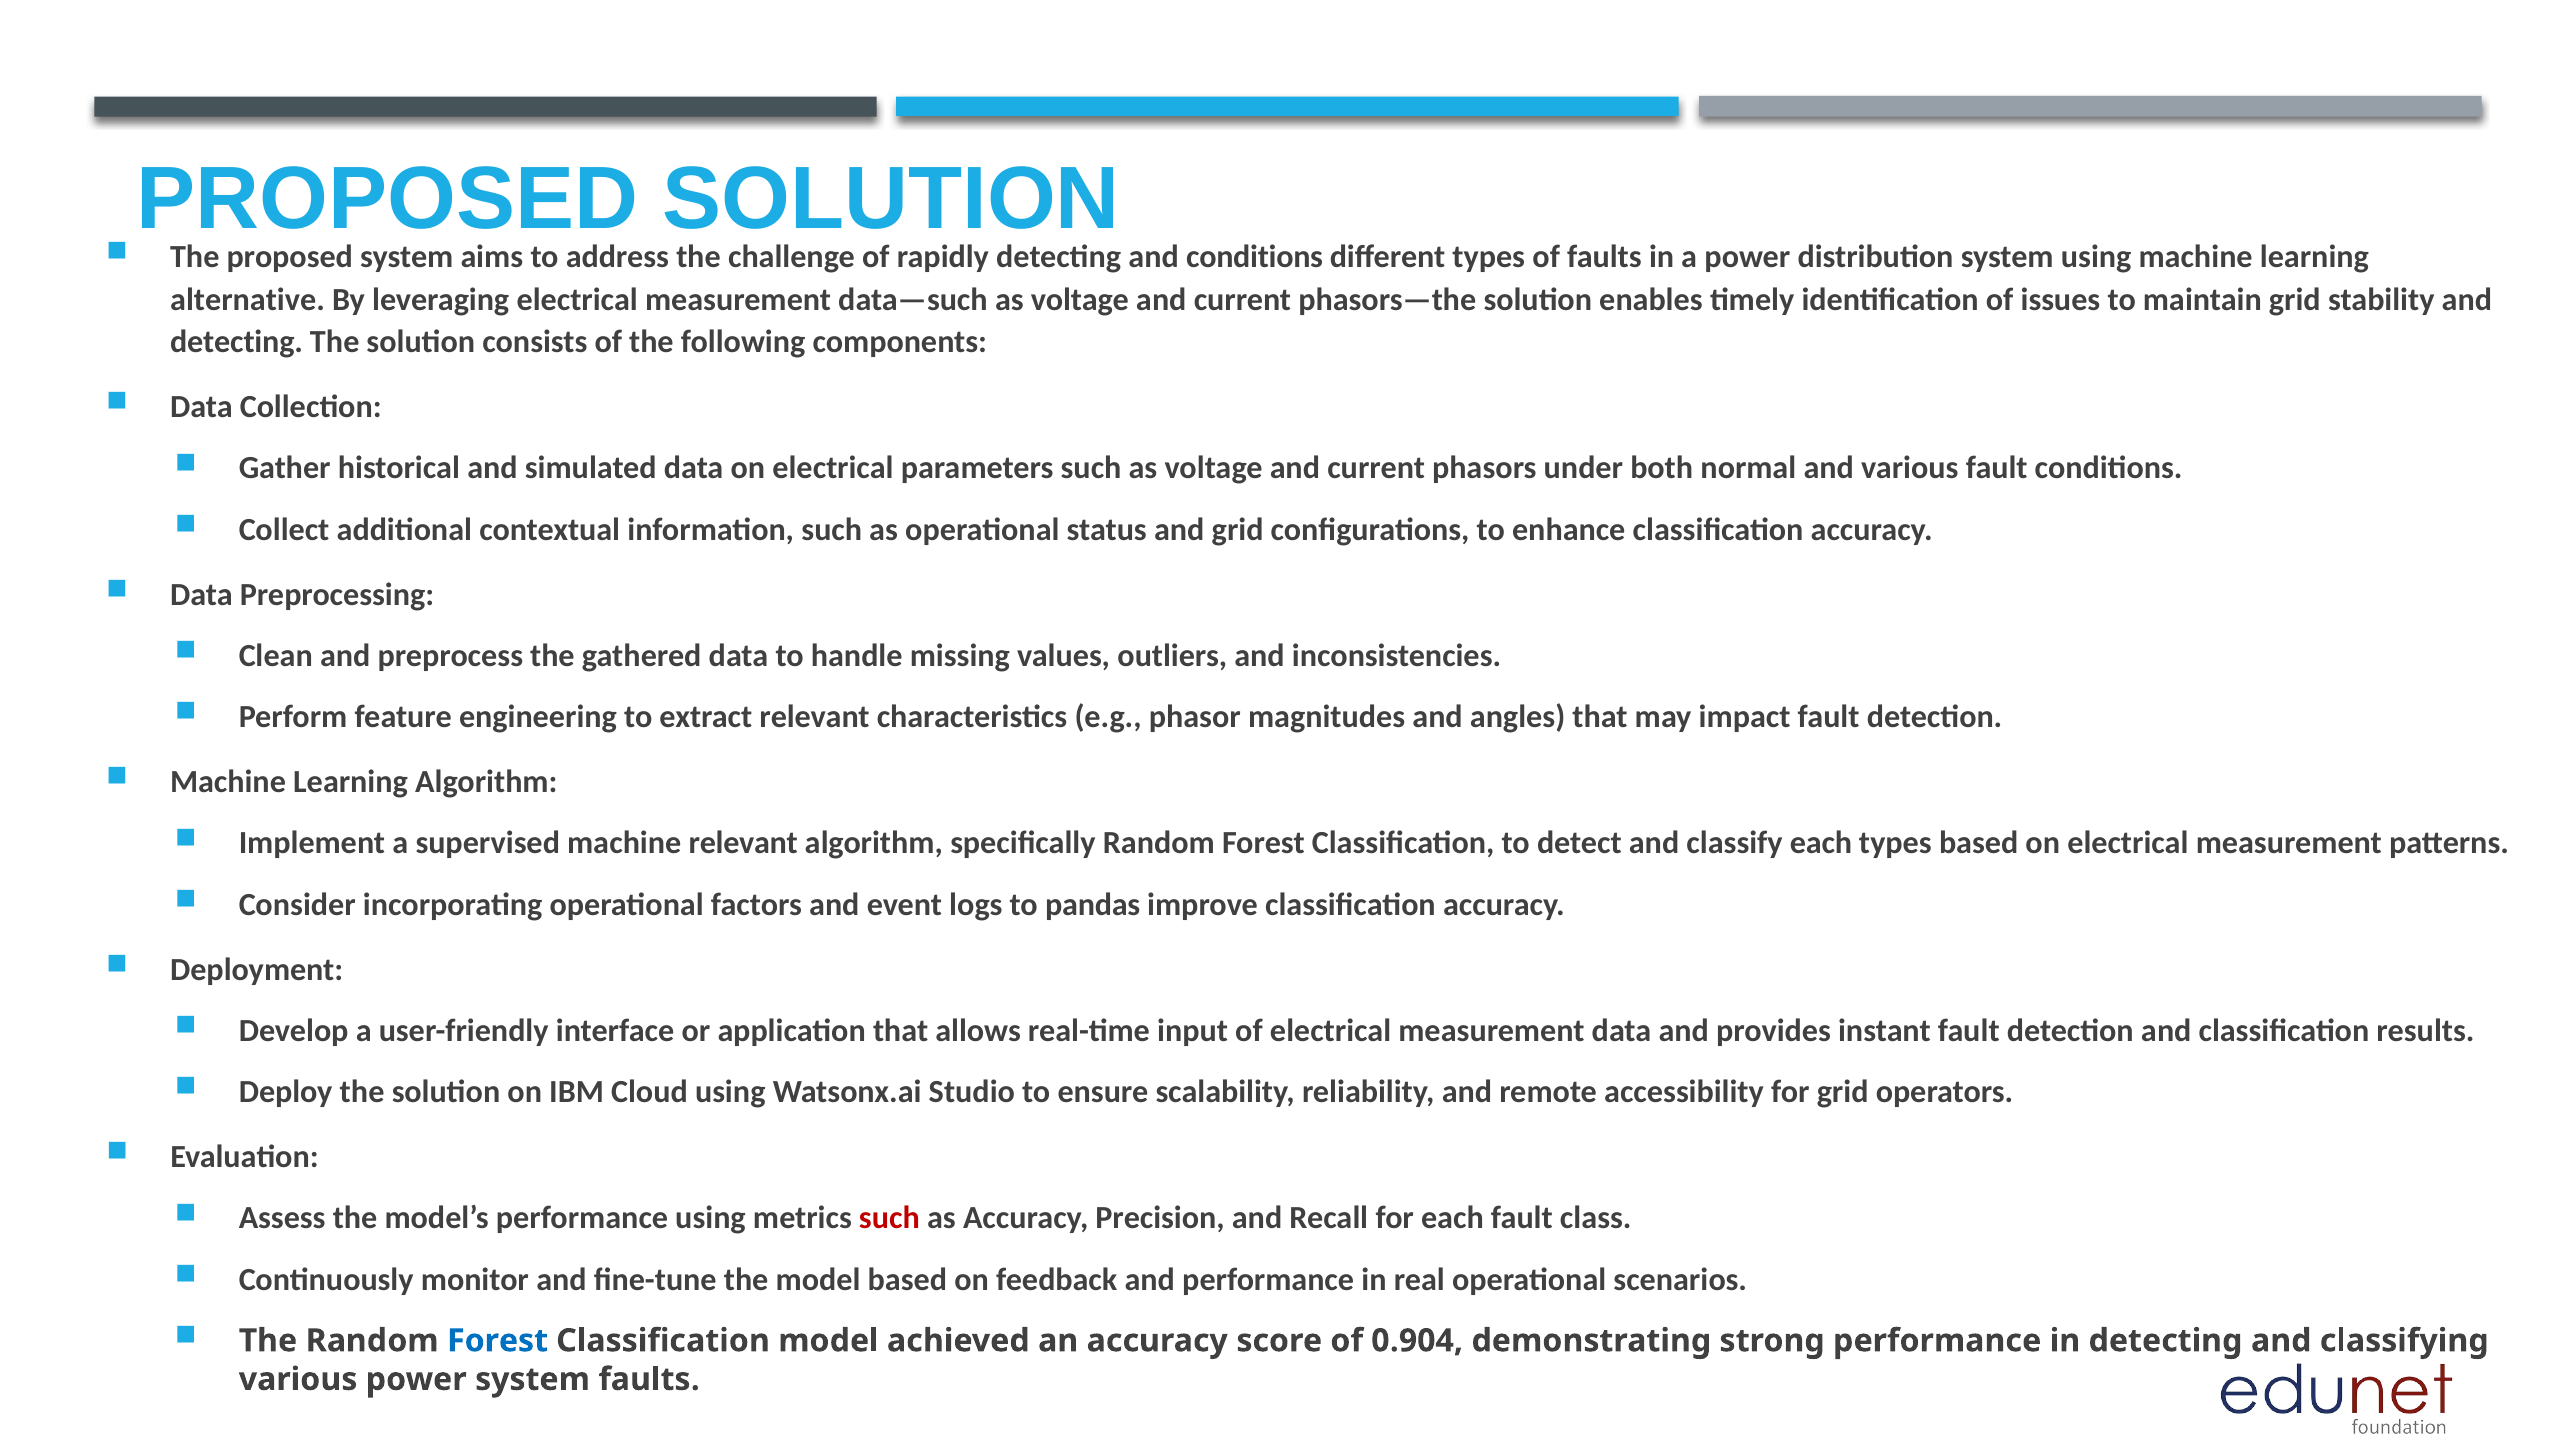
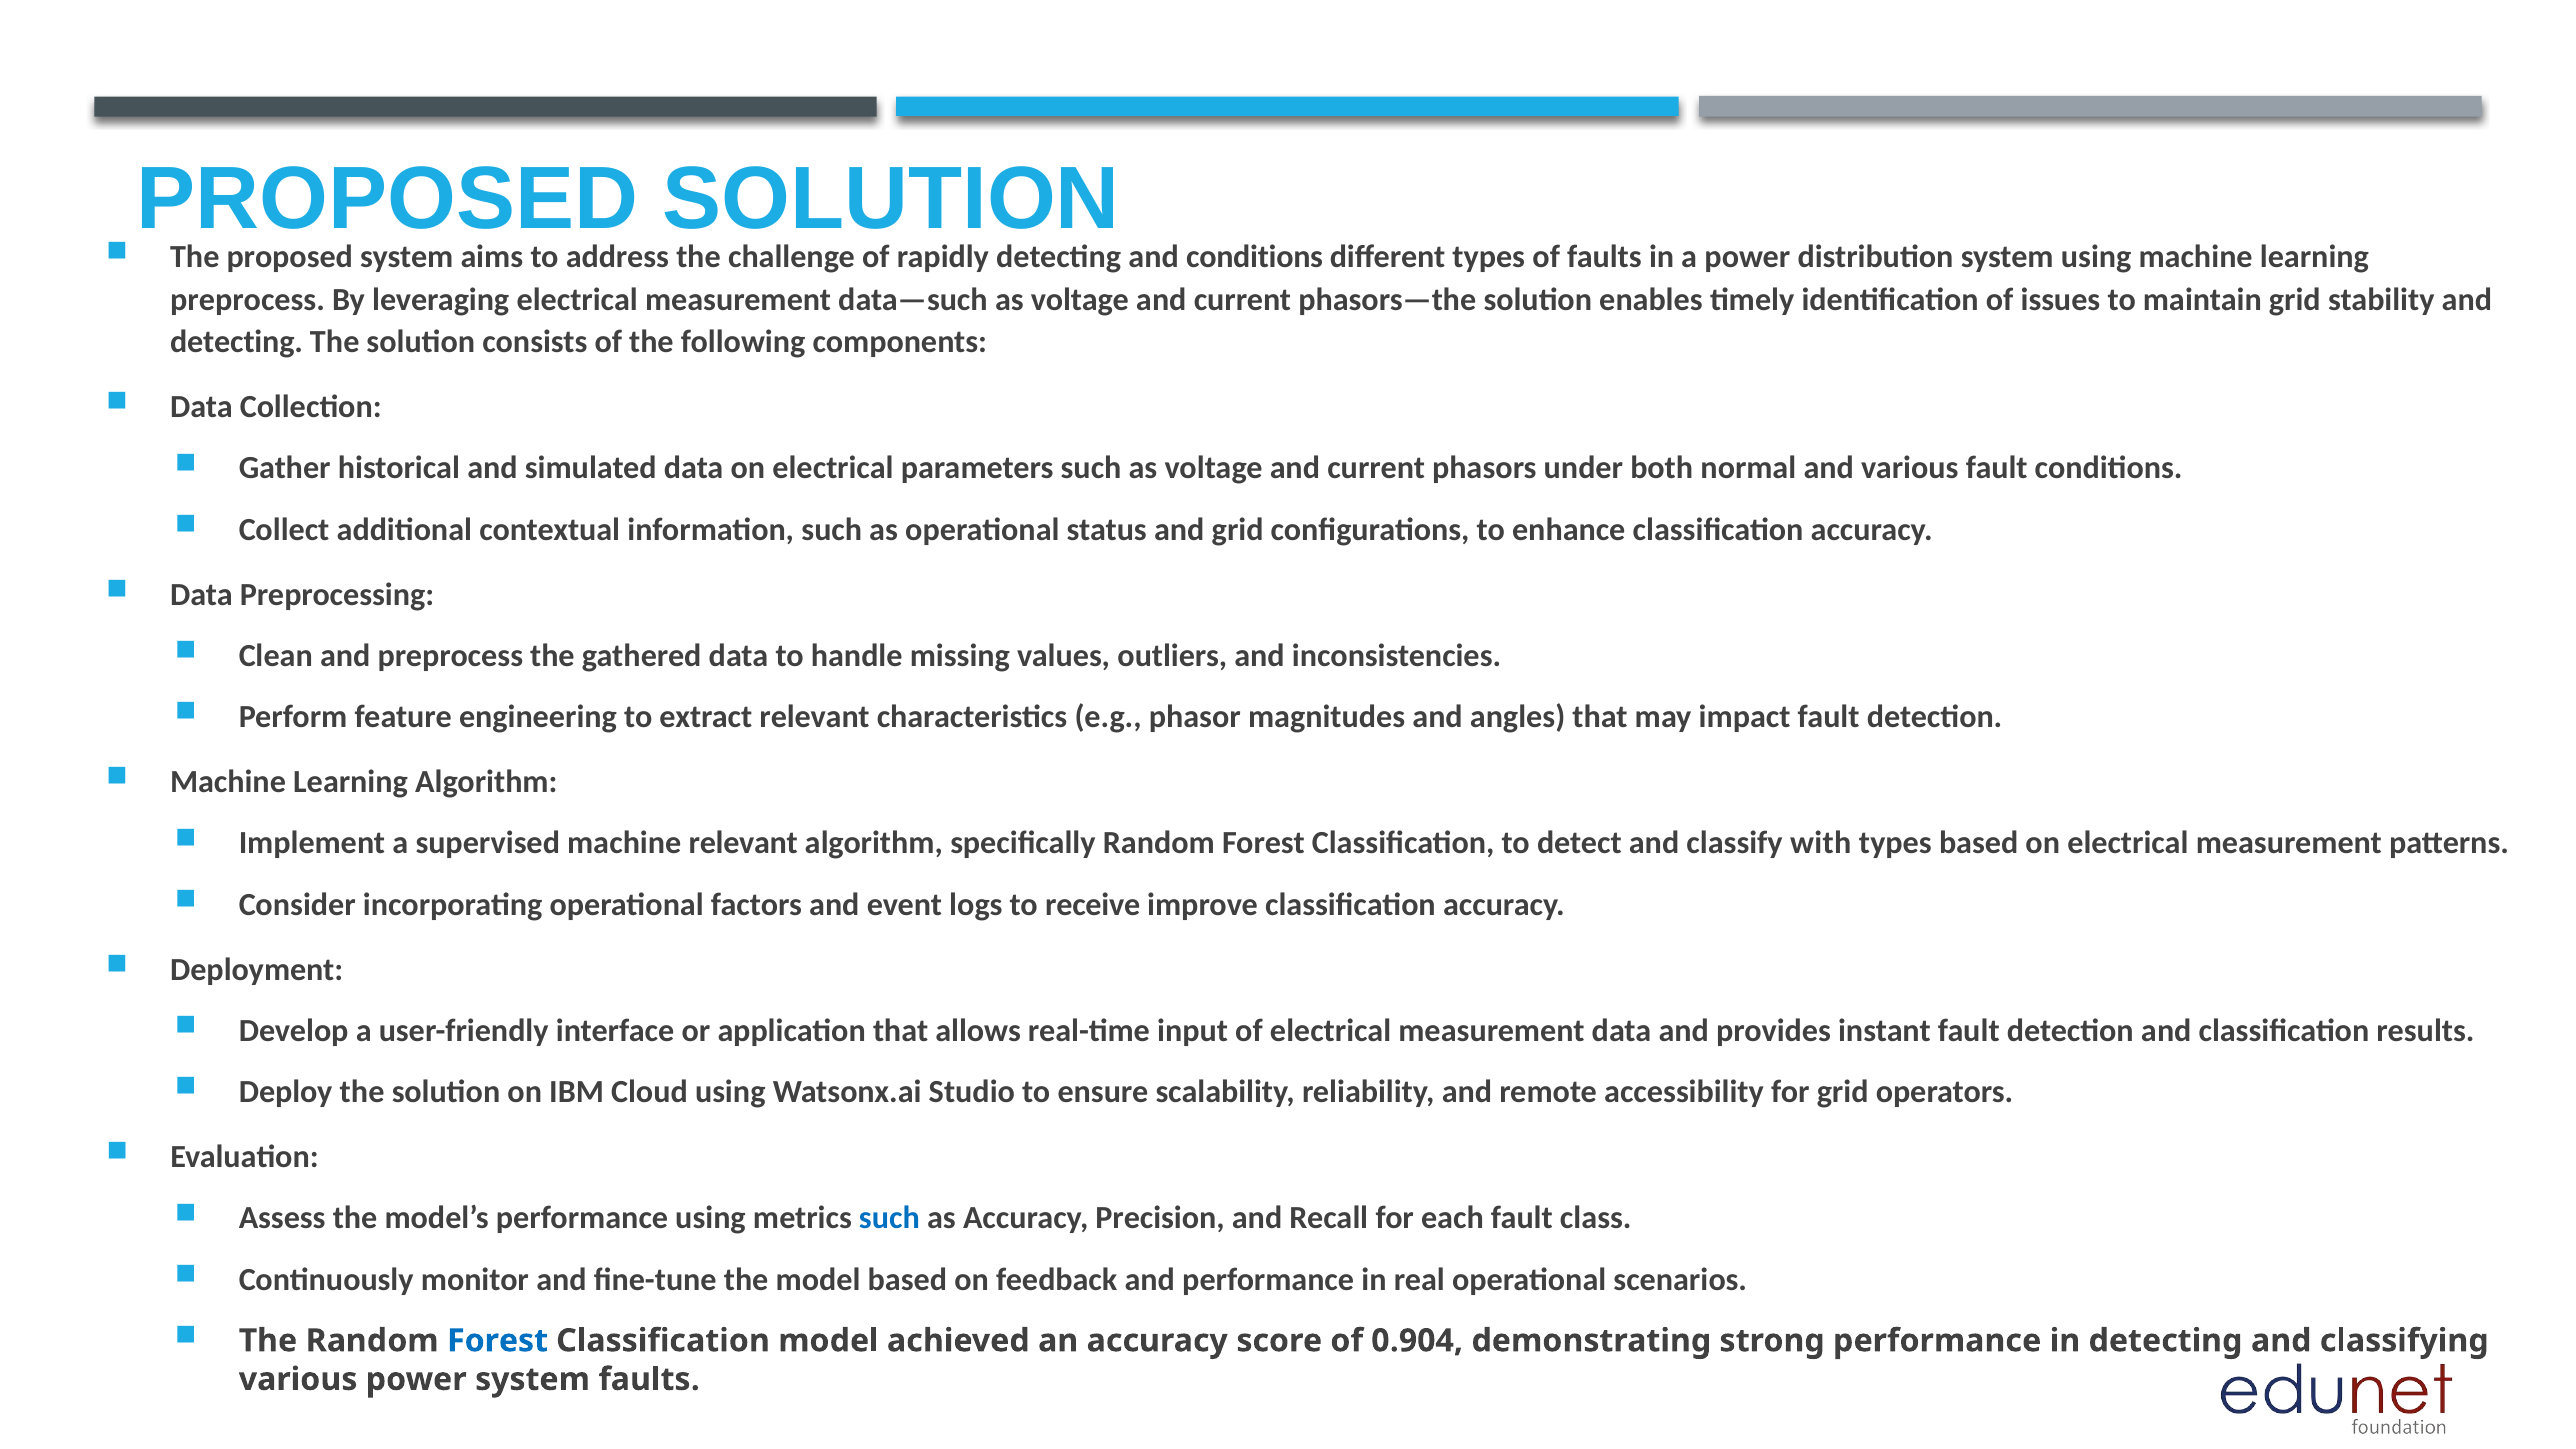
alternative: alternative -> preprocess (248, 300)
classify each: each -> with (1821, 843)
pandas: pandas -> receive (1093, 904)
such colour: red -> blue (889, 1218)
